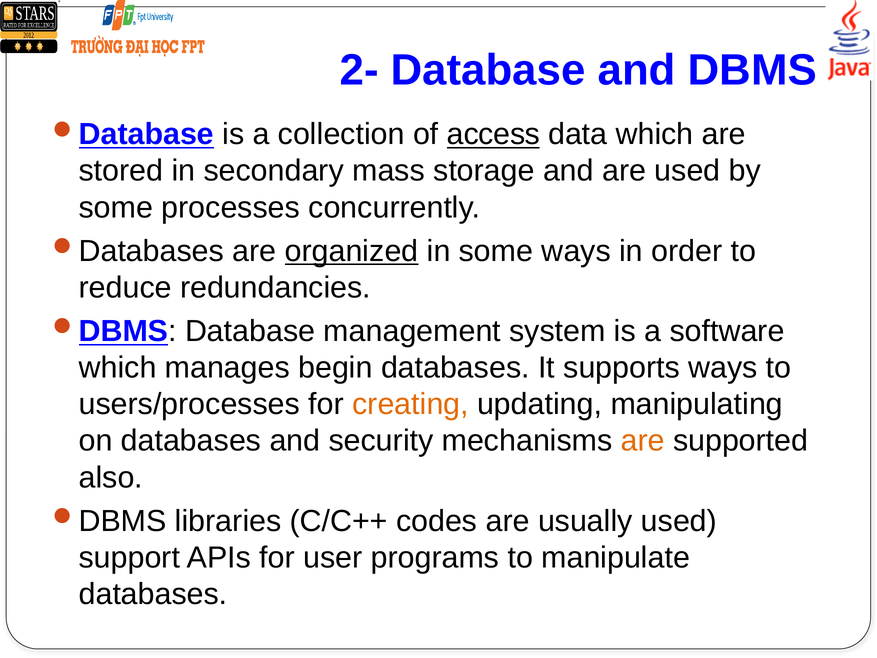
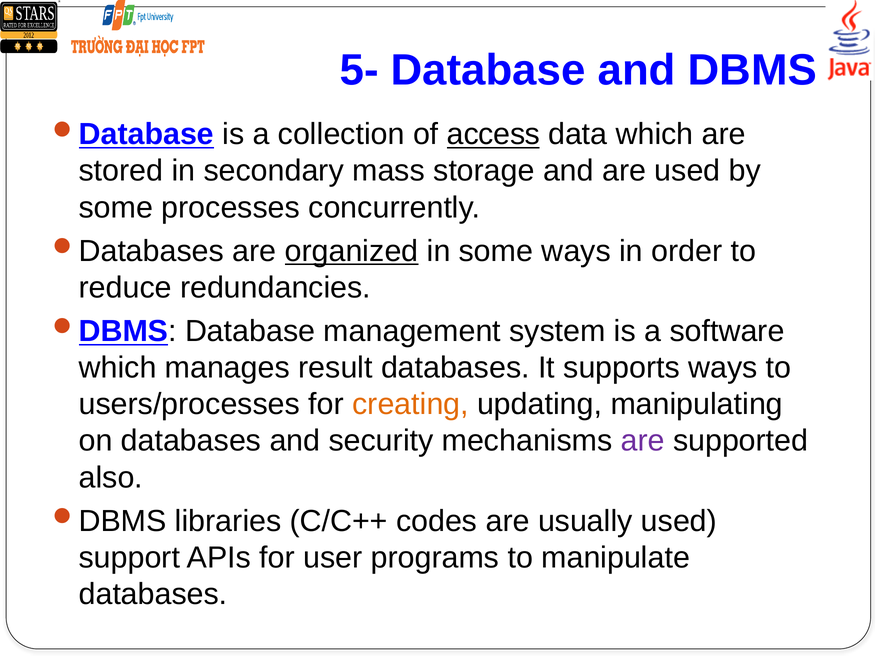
2-: 2- -> 5- (359, 70)
begin: begin -> result (335, 368)
are colour: orange -> purple (643, 441)
